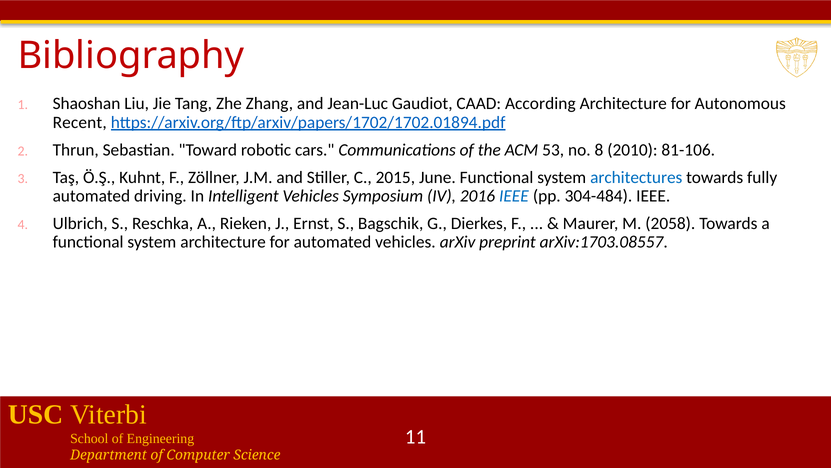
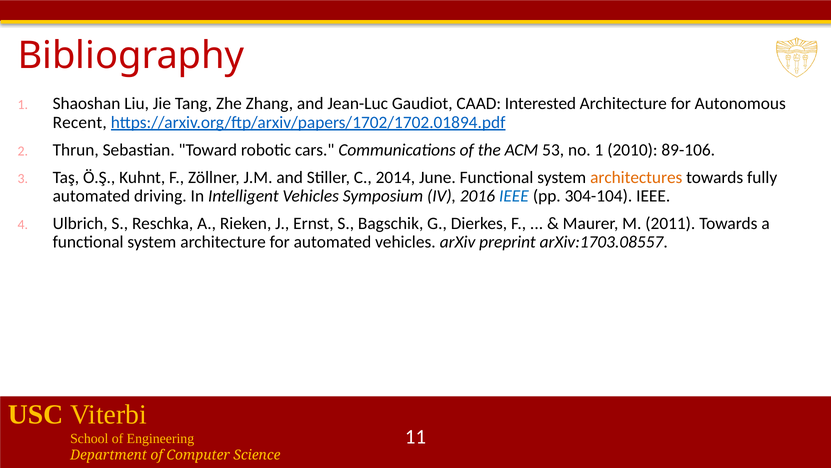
According: According -> Interested (540, 103)
no 8: 8 -> 1 (599, 150)
81-106: 81-106 -> 89-106 (688, 150)
2015: 2015 -> 2014 (395, 177)
architectures colour: blue -> orange (636, 177)
304-484: 304-484 -> 304-104 (598, 196)
2058: 2058 -> 2011 (670, 223)
